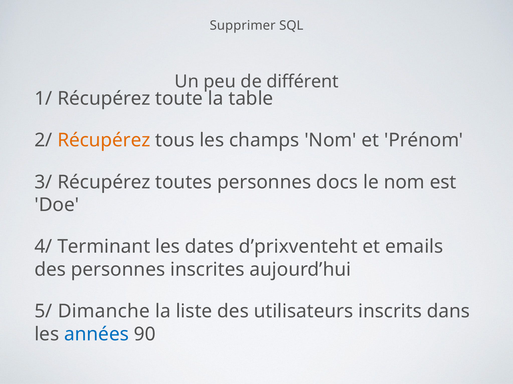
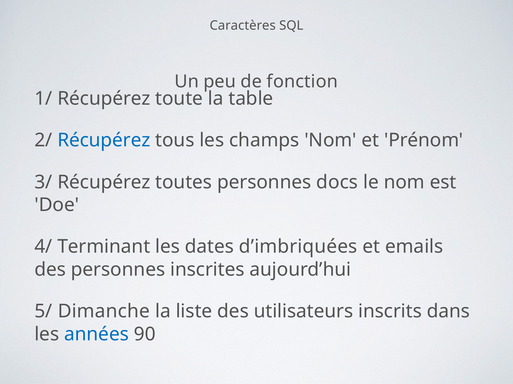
Supprimer: Supprimer -> Caractères (243, 26)
différent: différent -> fonction (302, 82)
Récupérez colour: orange -> blue (104, 141)
d’prixventeht: d’prixventeht -> d’imbriquées (298, 247)
